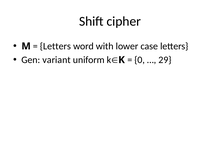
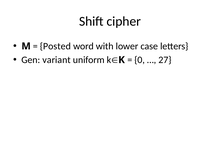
Letters: Letters -> Posted (55, 46)
29: 29 -> 27 (165, 60)
